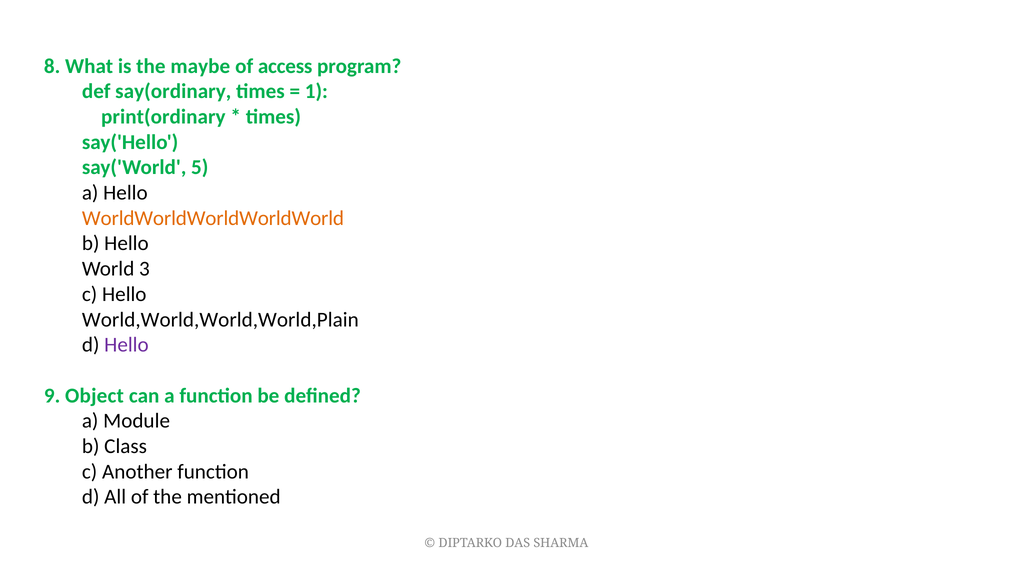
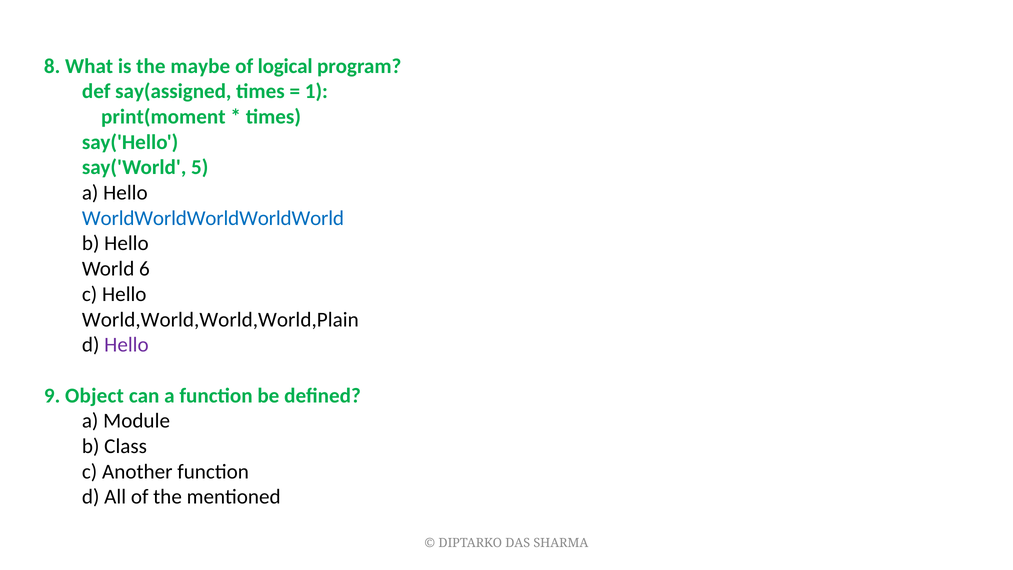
access: access -> logical (285, 66)
say(ordinary: say(ordinary -> say(assigned (173, 91)
print(ordinary: print(ordinary -> print(moment (163, 117)
WorldWorldWorldWorldWorld colour: orange -> blue (213, 218)
3: 3 -> 6 (144, 269)
